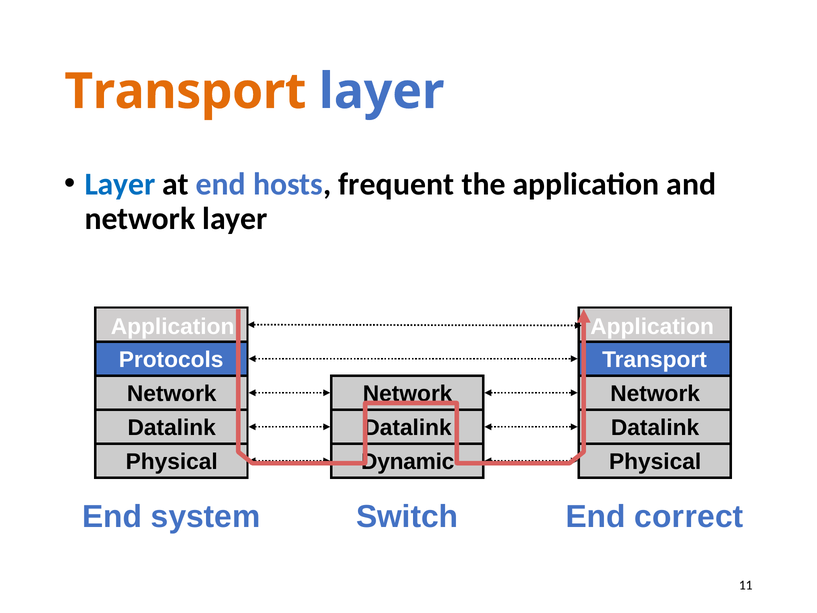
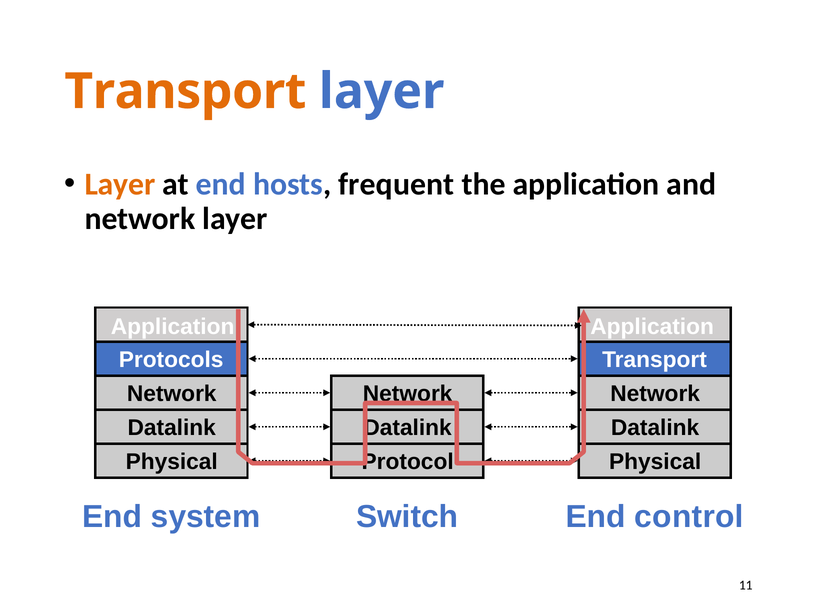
Layer colour: blue -> orange (120, 184)
Dynamic: Dynamic -> Protocol (408, 462)
correct: correct -> control (689, 517)
